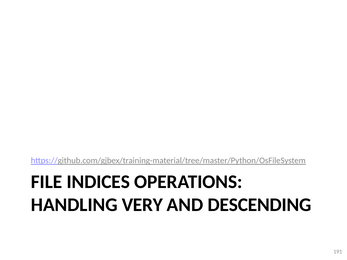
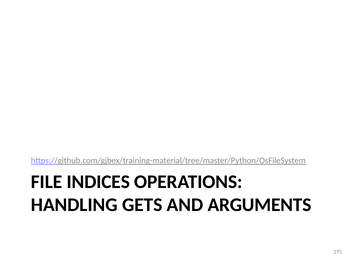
VERY: VERY -> GETS (142, 205)
DESCENDING: DESCENDING -> ARGUMENTS (260, 205)
